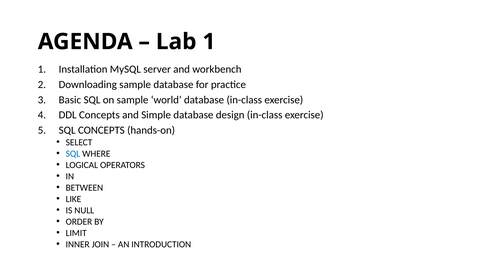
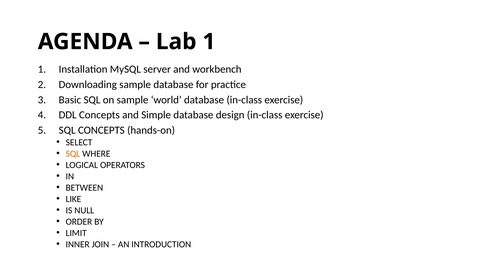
SQL colour: blue -> orange (73, 154)
